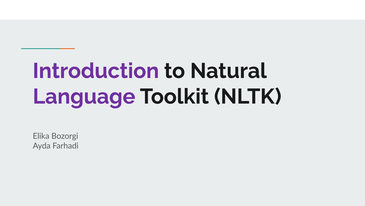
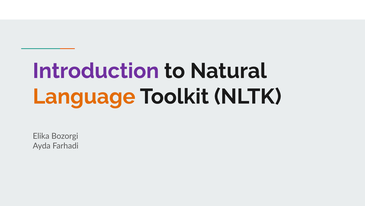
Language colour: purple -> orange (84, 96)
